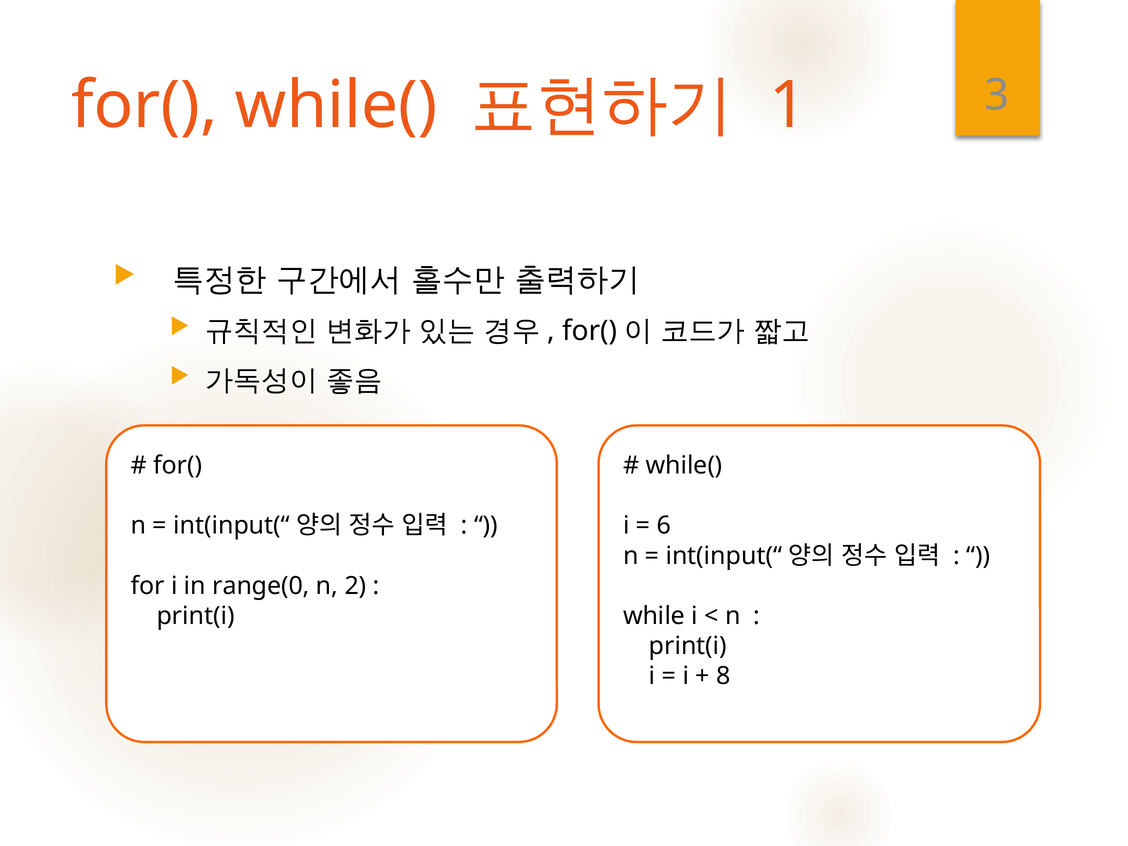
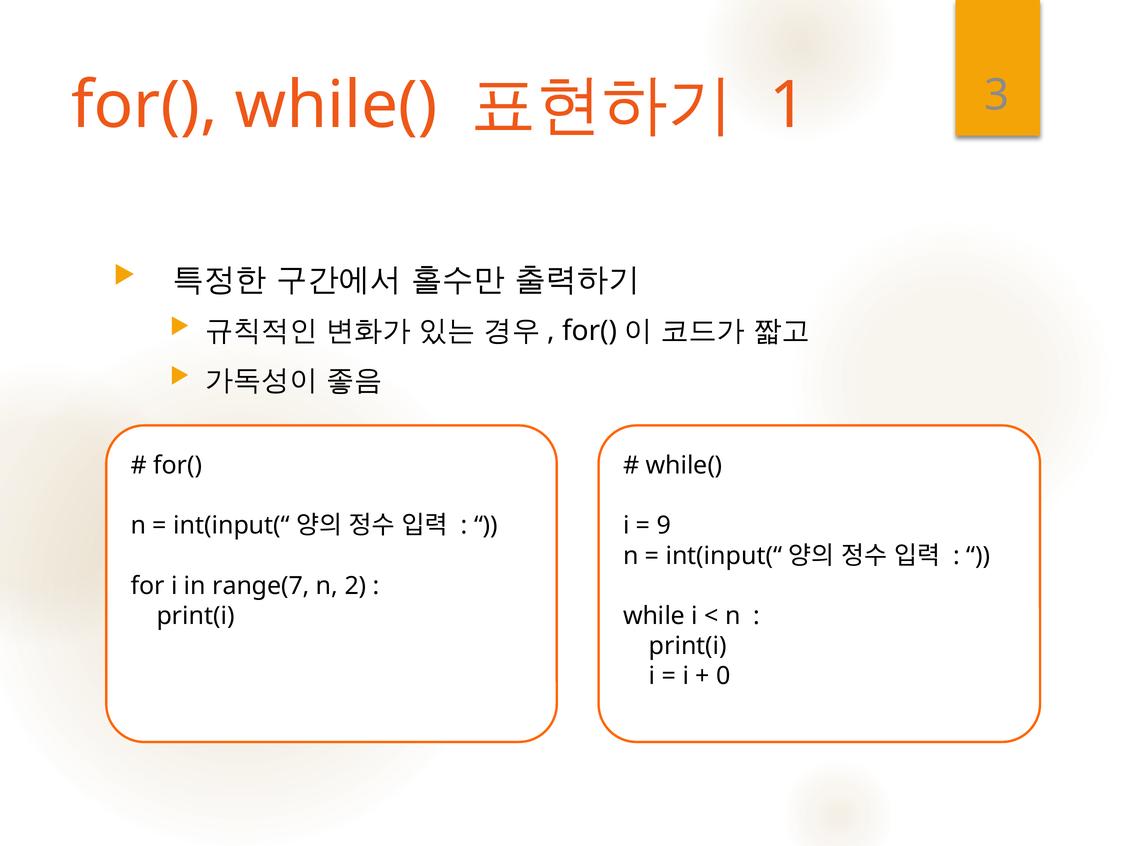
6: 6 -> 9 (664, 526)
range(0: range(0 -> range(7 (261, 586)
8: 8 -> 0 (723, 676)
